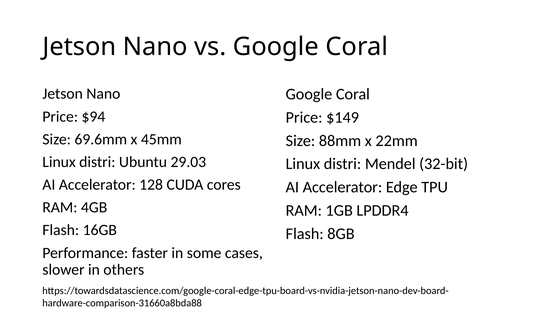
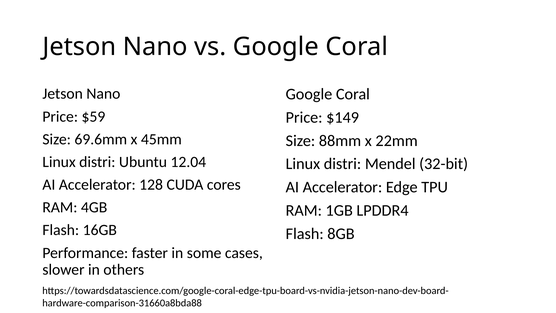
$94: $94 -> $59 (93, 116)
29.03: 29.03 -> 12.04 (188, 162)
